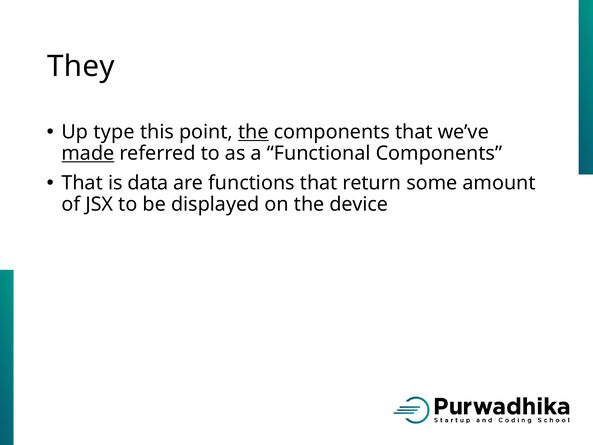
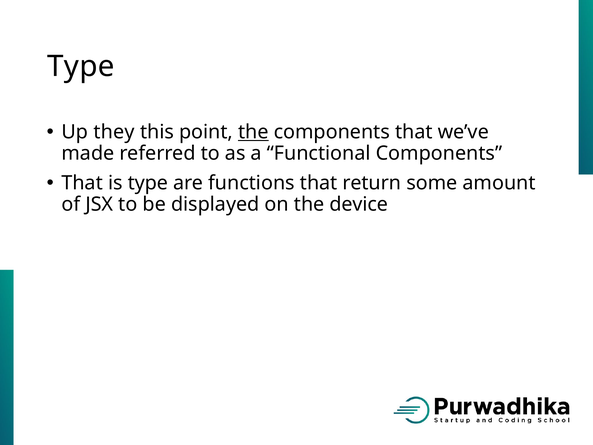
They: They -> Type (81, 66)
type: type -> they (114, 132)
made underline: present -> none (88, 153)
is data: data -> type (148, 183)
